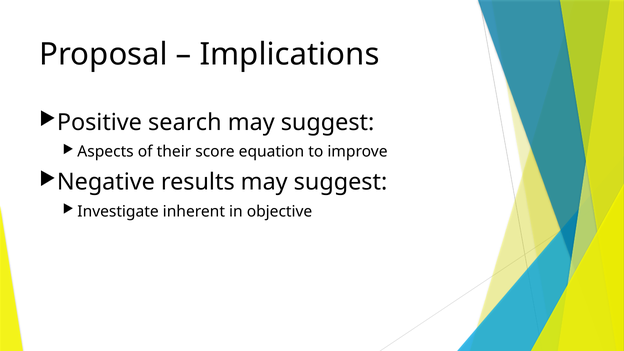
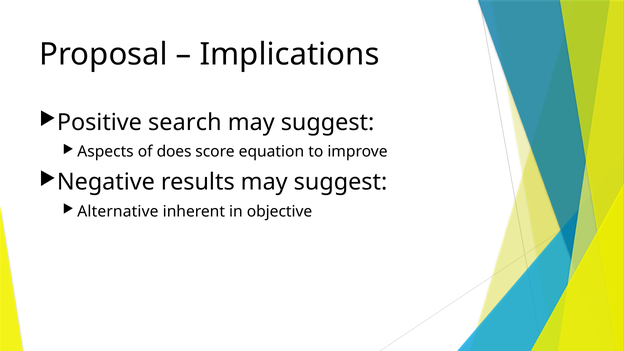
their: their -> does (174, 152)
Investigate: Investigate -> Alternative (118, 212)
